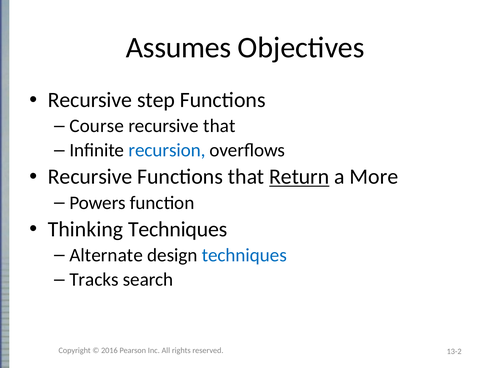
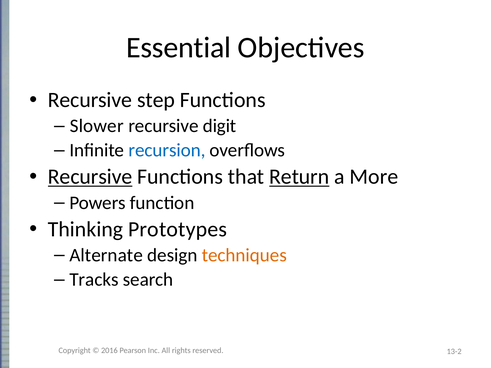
Assumes: Assumes -> Essential (179, 48)
Course: Course -> Slower (97, 126)
recursive that: that -> digit (220, 126)
Recursive underline: none -> present (90, 177)
Thinking Techniques: Techniques -> Prototypes (178, 229)
techniques colour: blue -> orange (244, 255)
